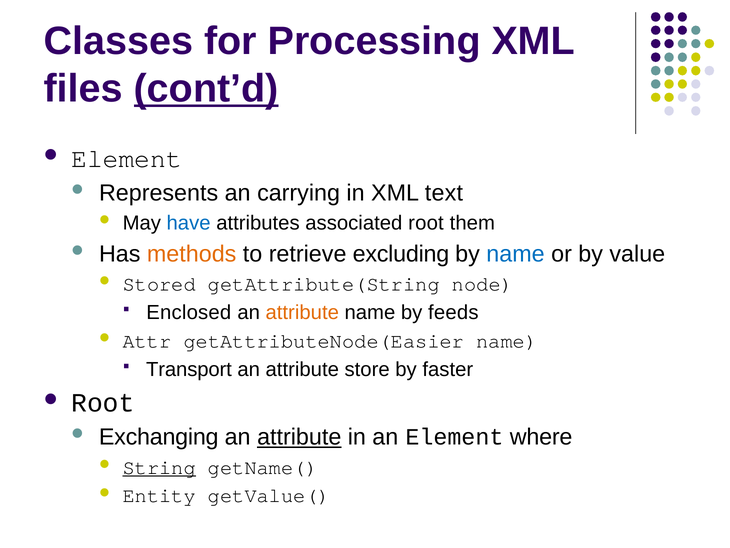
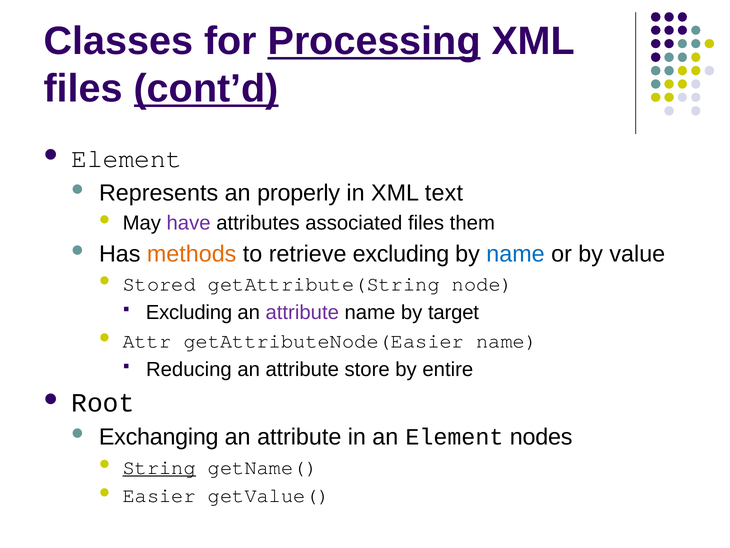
Processing underline: none -> present (374, 41)
carrying: carrying -> properly (299, 193)
have colour: blue -> purple (189, 223)
associated root: root -> files (426, 223)
Enclosed: Enclosed -> Excluding (189, 312)
attribute colour: orange -> purple (302, 312)
feeds: feeds -> target (454, 312)
Transport: Transport -> Reducing (189, 369)
faster: faster -> entire (448, 369)
attribute underline: present -> none (299, 437)
where: where -> nodes (541, 437)
Entity: Entity -> Easier (159, 495)
